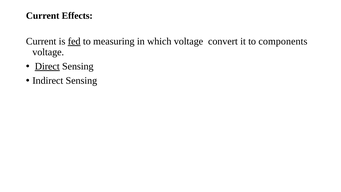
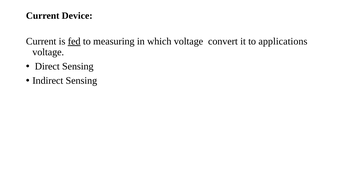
Effects: Effects -> Device (77, 16)
components: components -> applications (283, 41)
Direct underline: present -> none (47, 66)
